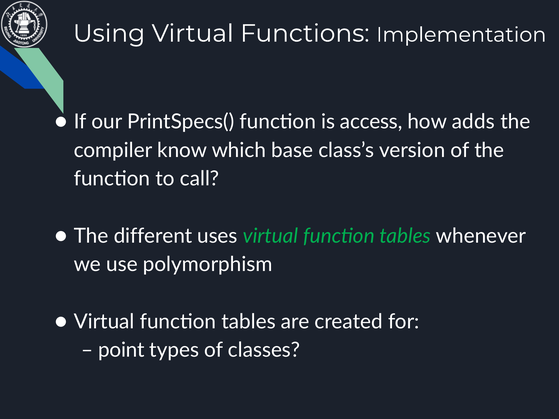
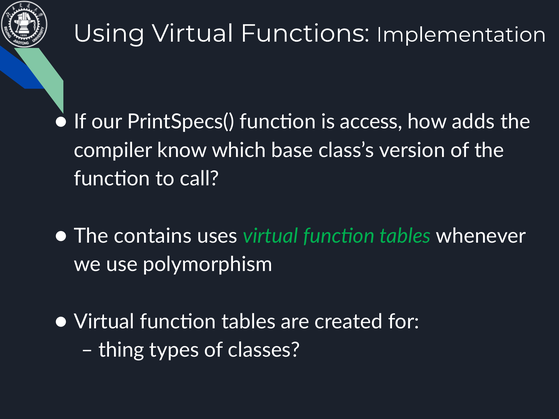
different: different -> contains (153, 236)
point: point -> thing (121, 350)
